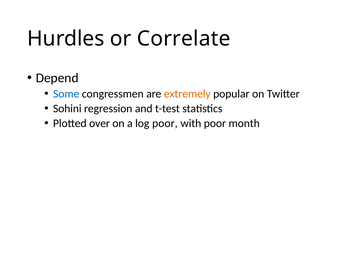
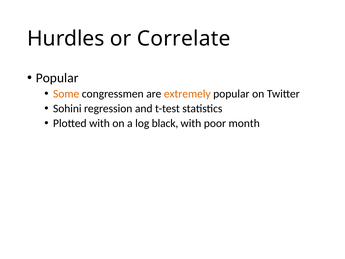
Depend: Depend -> Popular (57, 78)
Some colour: blue -> orange (66, 94)
Plotted over: over -> with (100, 123)
log poor: poor -> black (165, 123)
